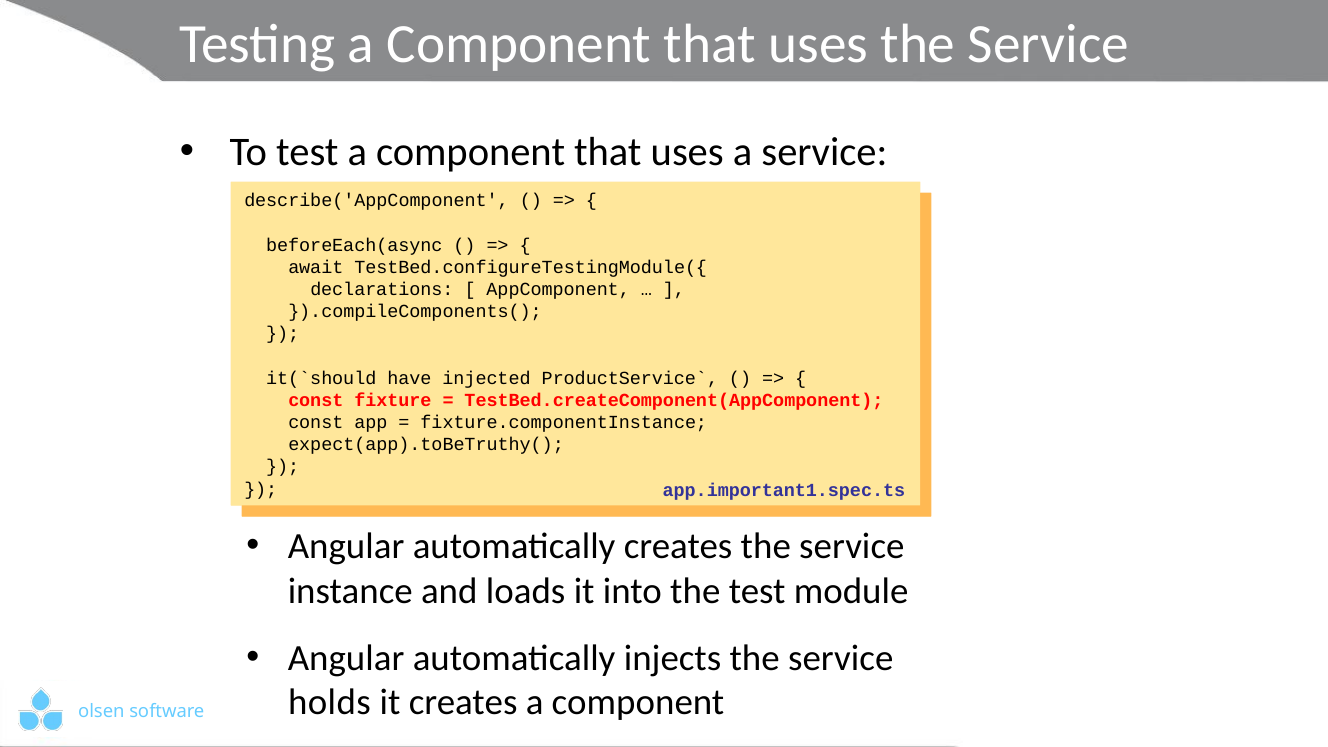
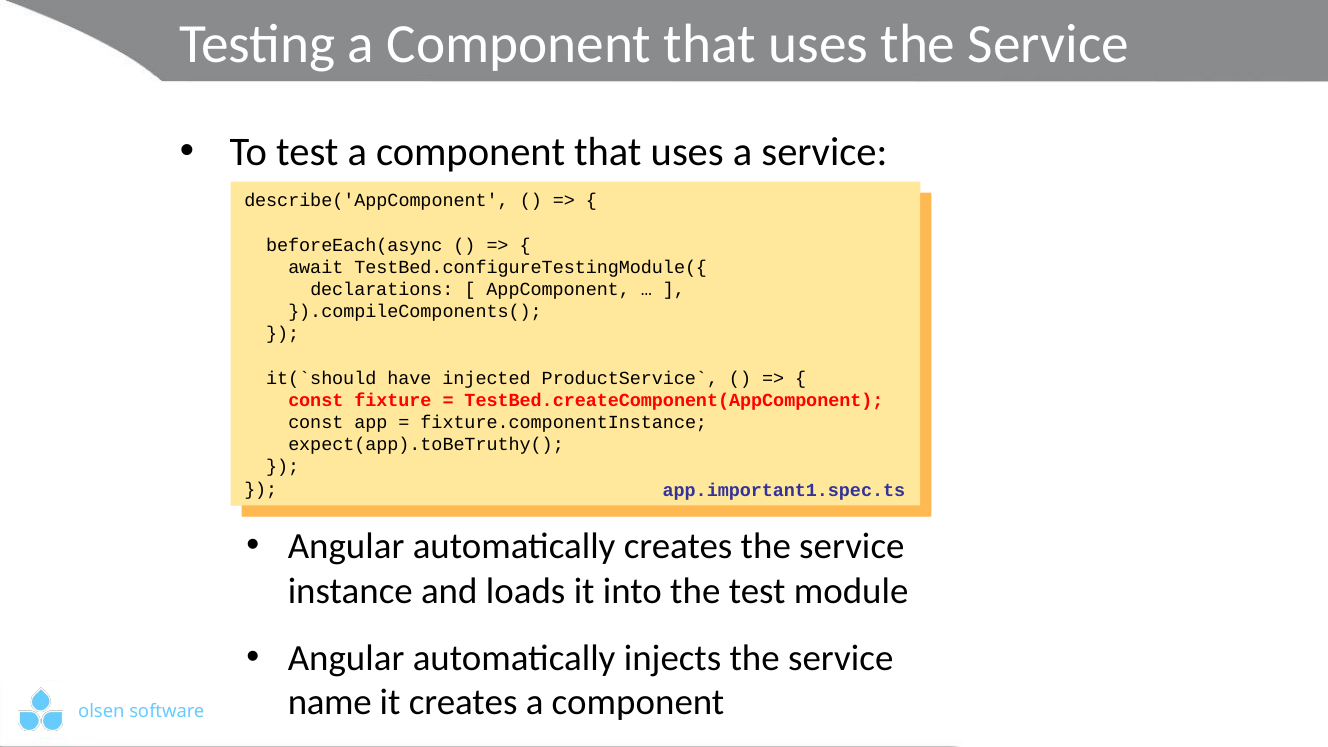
holds: holds -> name (330, 702)
